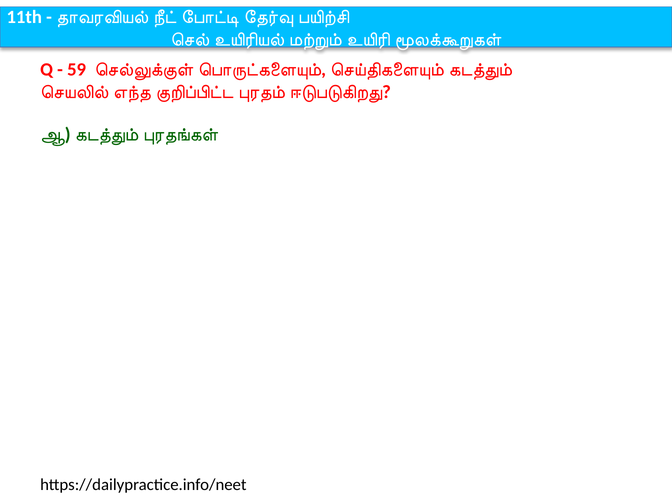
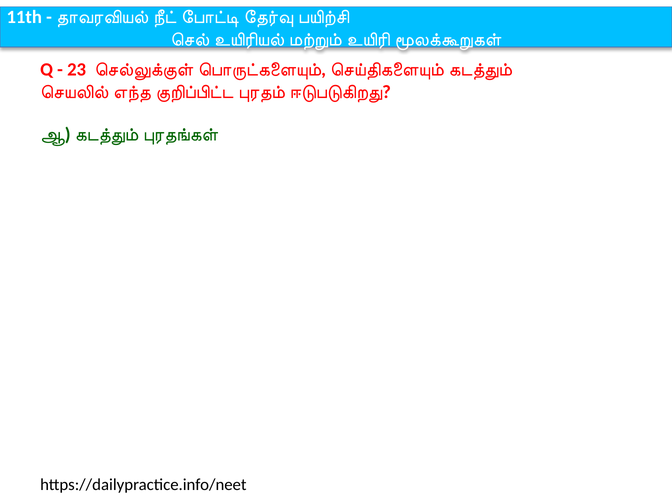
59: 59 -> 23 (77, 70)
